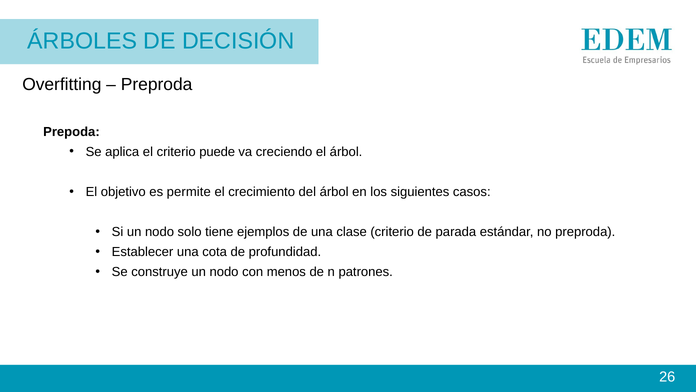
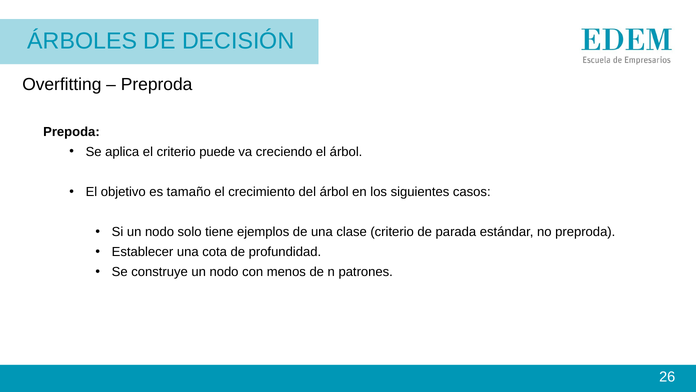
permite: permite -> tamaño (189, 192)
